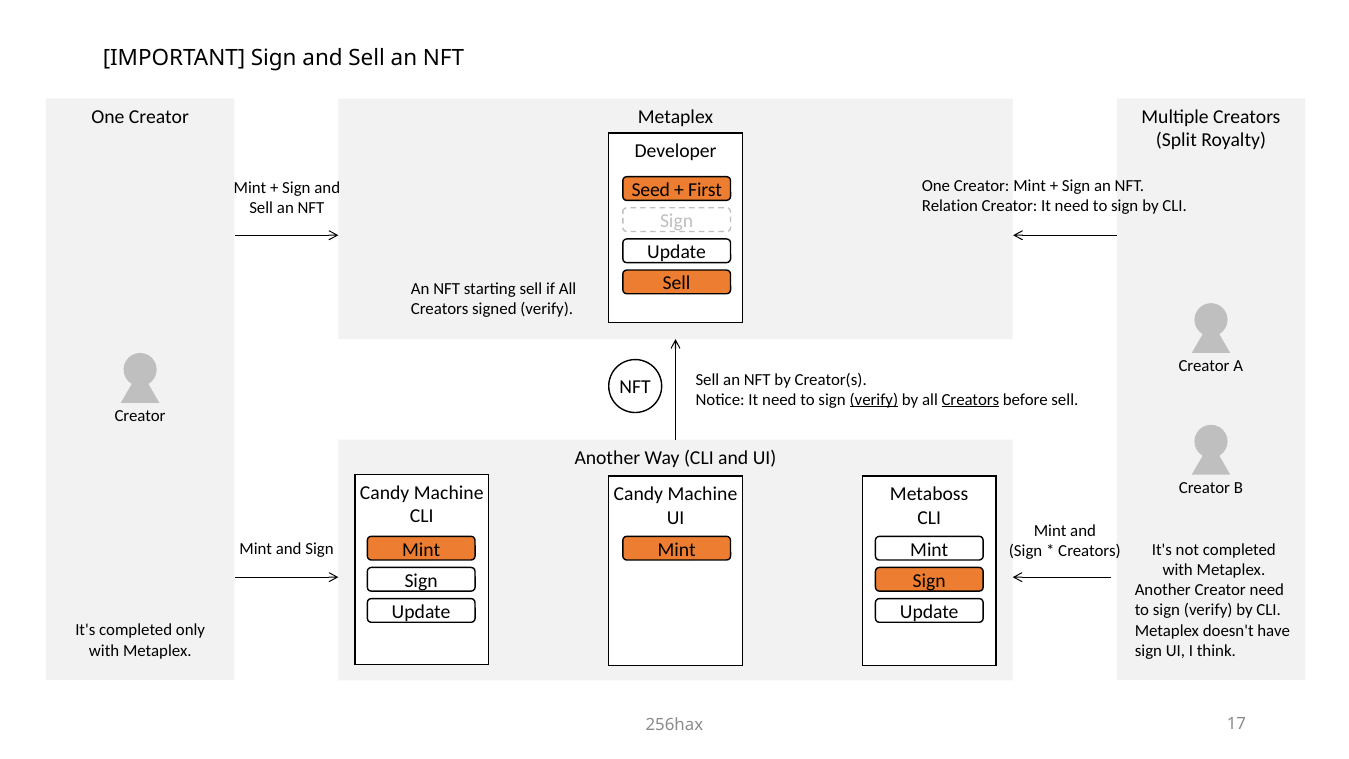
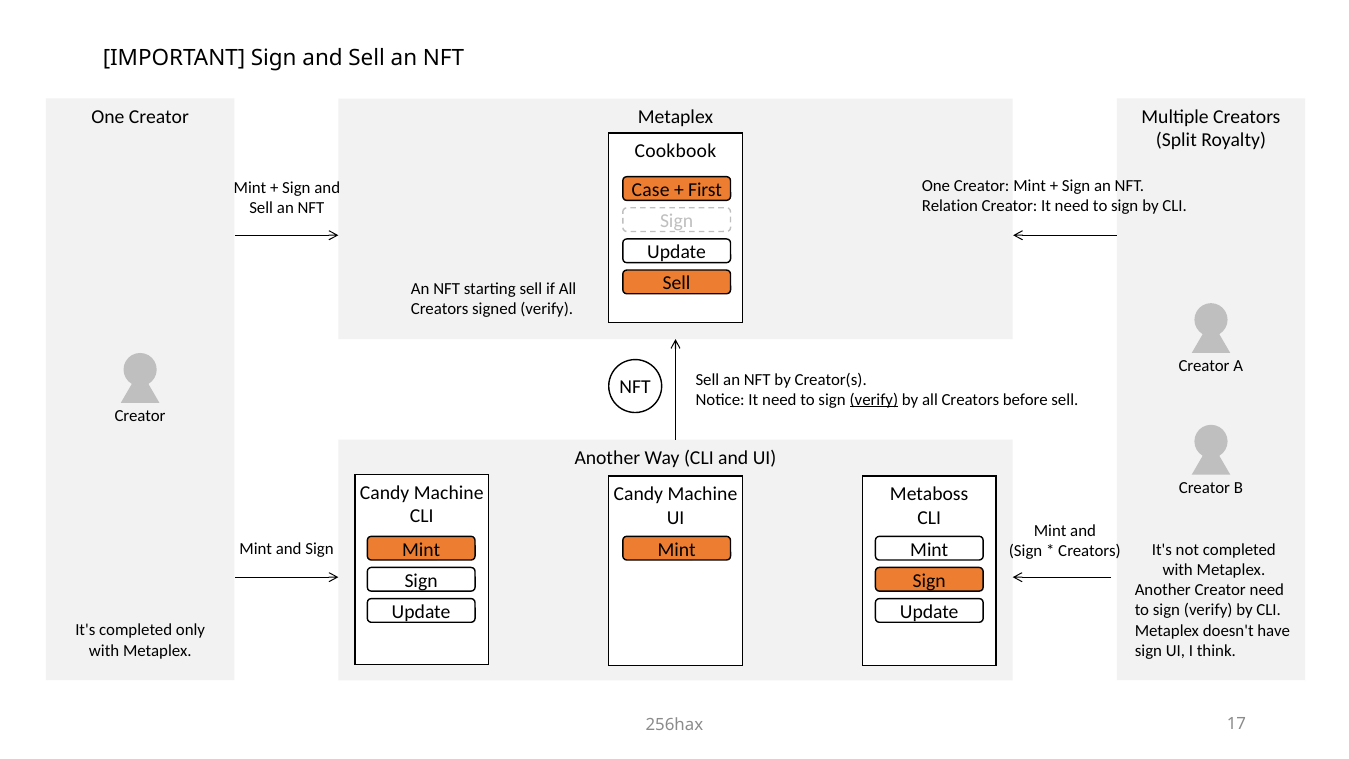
Developer: Developer -> Cookbook (675, 151)
Seed: Seed -> Case (651, 190)
Creators underline: present -> none (970, 400)
